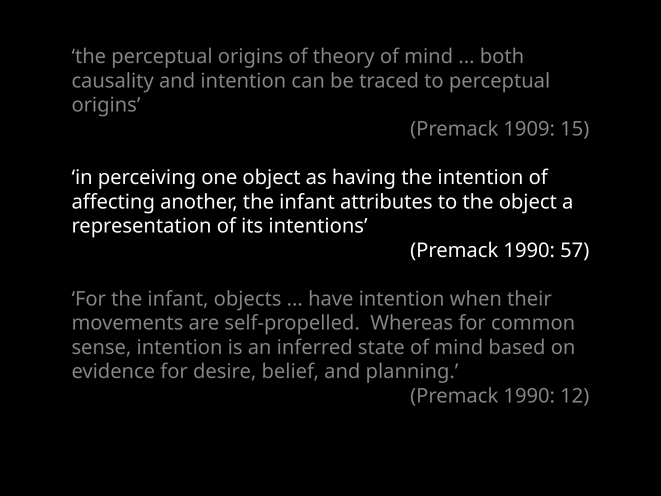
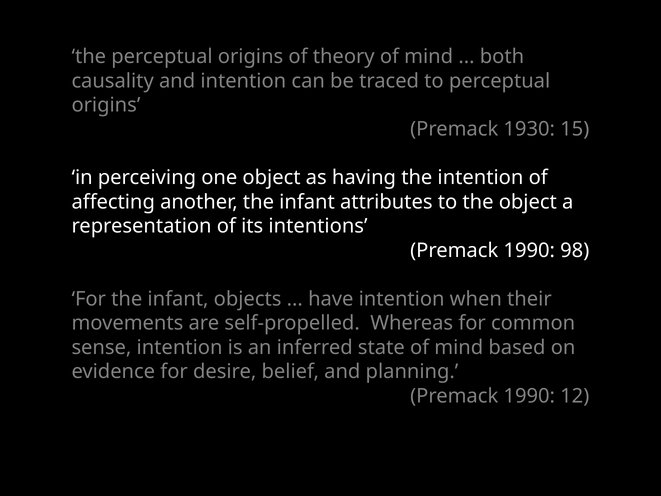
1909: 1909 -> 1930 (529, 129)
57: 57 -> 98 (575, 250)
